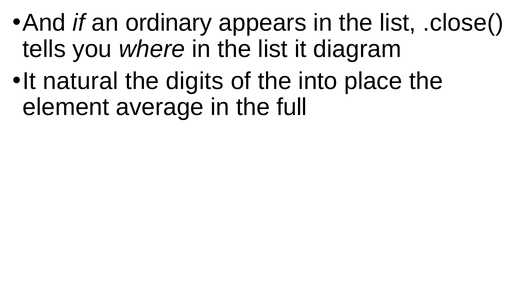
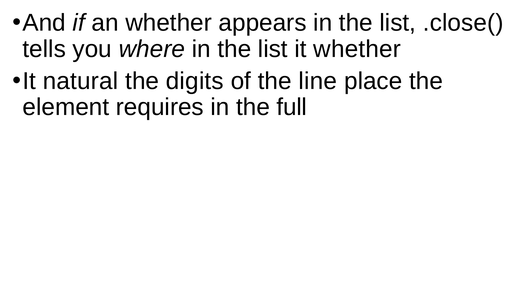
an ordinary: ordinary -> whether (169, 23)
it diagram: diagram -> whether (357, 49)
into: into -> line (318, 81)
average: average -> requires (160, 107)
